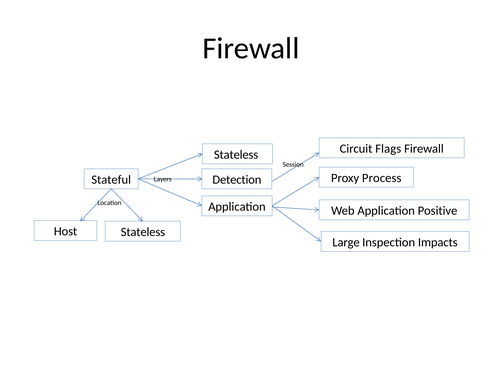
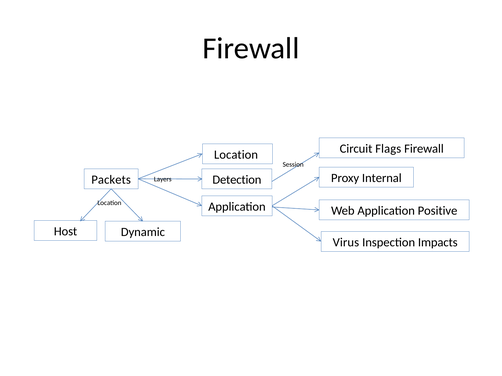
Stateless: Stateless -> Location (236, 155)
Process: Process -> Internal (382, 178)
Stateful: Stateful -> Packets (111, 180)
Host Stateless: Stateless -> Dynamic (143, 232)
Large: Large -> Virus (346, 243)
